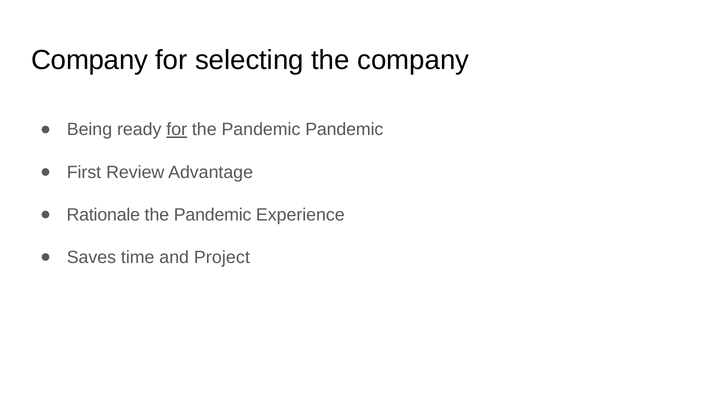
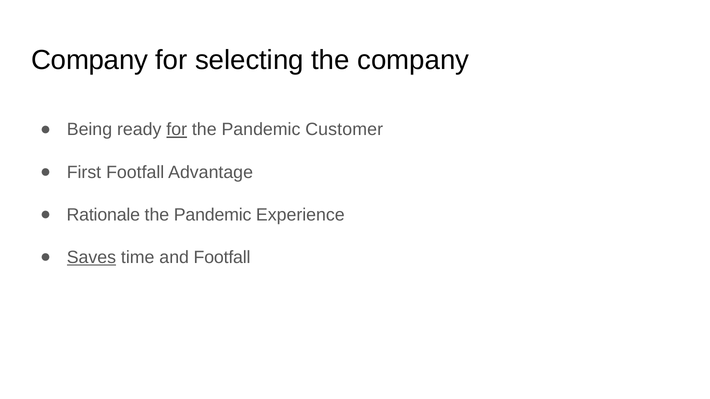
Pandemic Pandemic: Pandemic -> Customer (344, 130)
First Review: Review -> Footfall (135, 172)
Saves underline: none -> present (91, 258)
and Project: Project -> Footfall (222, 258)
